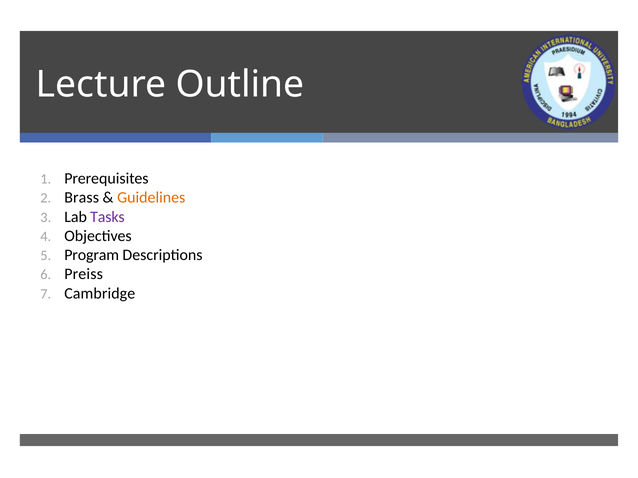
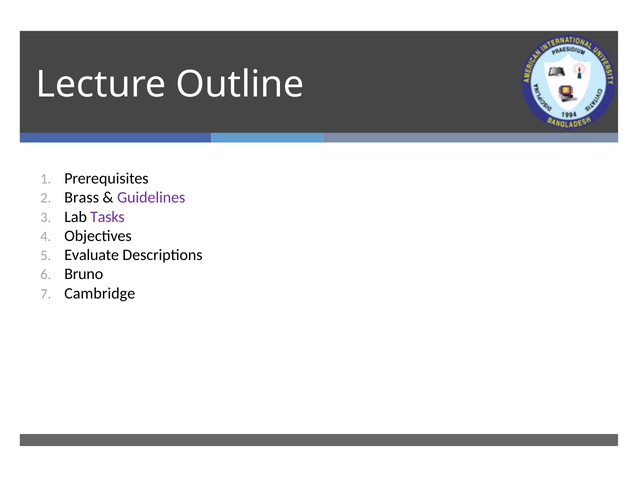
Guidelines colour: orange -> purple (151, 198)
Program: Program -> Evaluate (92, 255)
Preiss: Preiss -> Bruno (84, 275)
